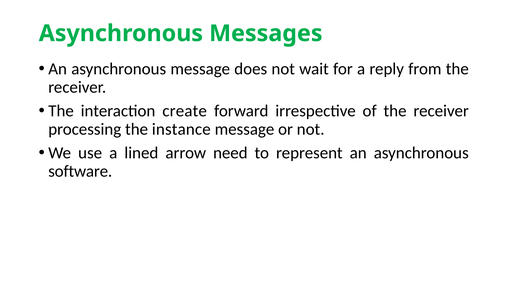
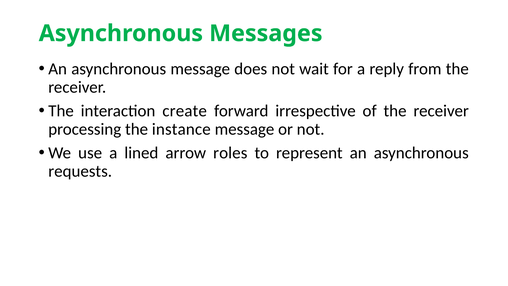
need: need -> roles (230, 153)
software: software -> requests (80, 171)
